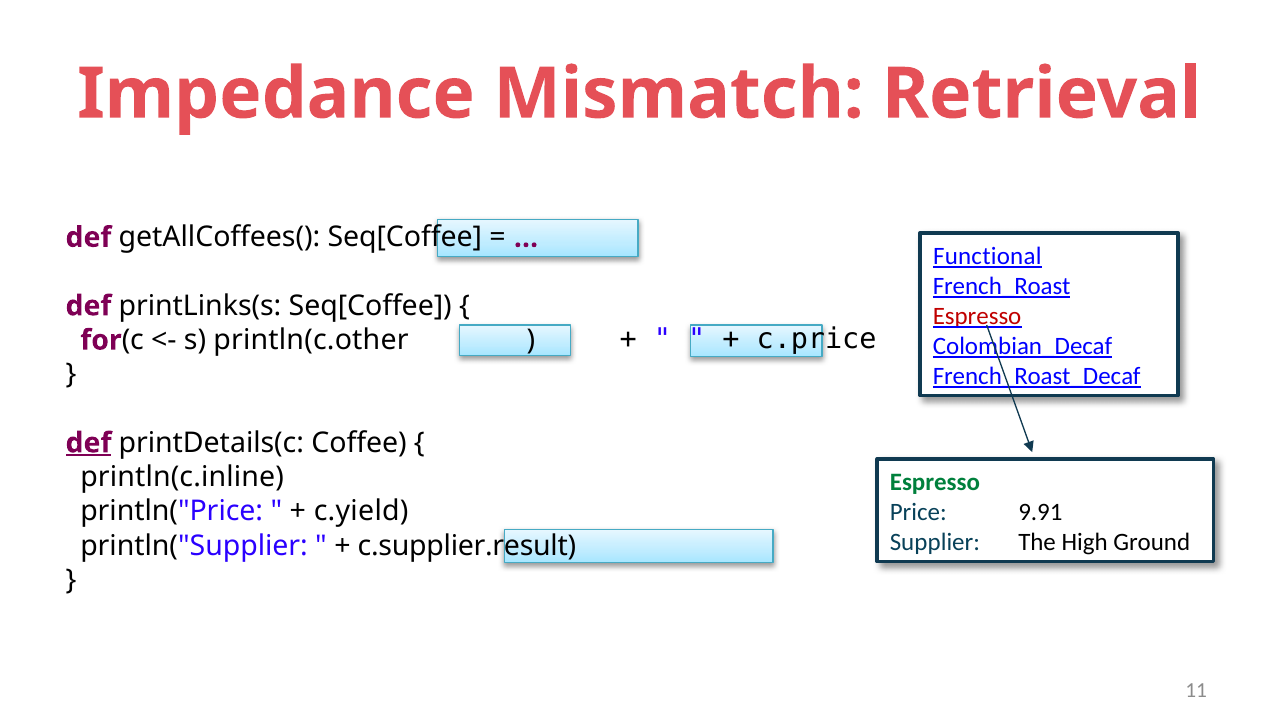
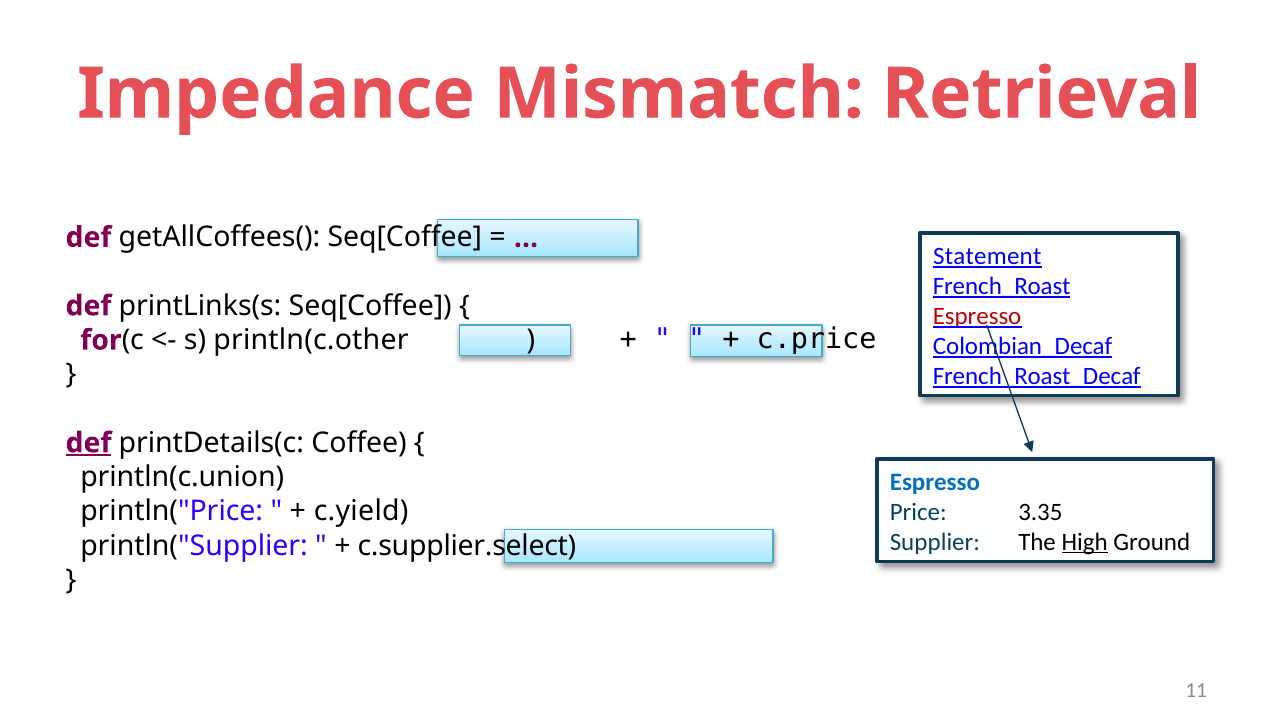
Functional: Functional -> Statement (987, 256)
println(c.inline: println(c.inline -> println(c.union (182, 477)
Espresso colour: green -> blue (935, 481)
9.91: 9.91 -> 3.35 (1040, 511)
High underline: none -> present (1085, 541)
c.supplier.result: c.supplier.result -> c.supplier.select (467, 545)
